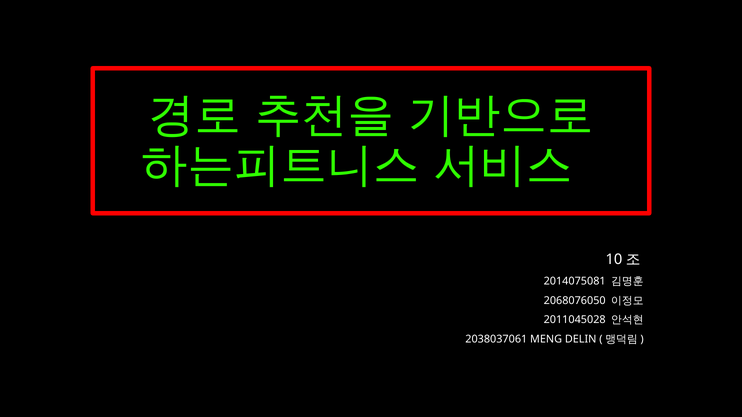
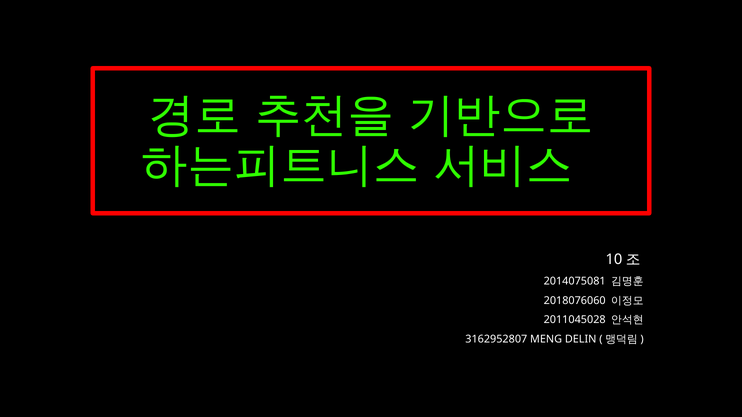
2068076050: 2068076050 -> 2018076060 (575, 301)
2038037061: 2038037061 -> 3162952807 (496, 340)
